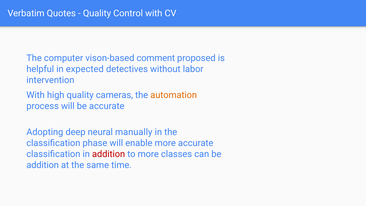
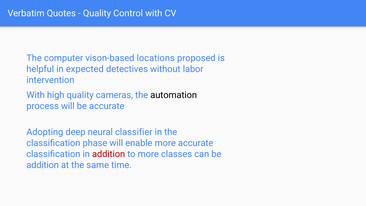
comment: comment -> locations (156, 58)
automation colour: orange -> black (174, 95)
manually: manually -> classifier (134, 132)
